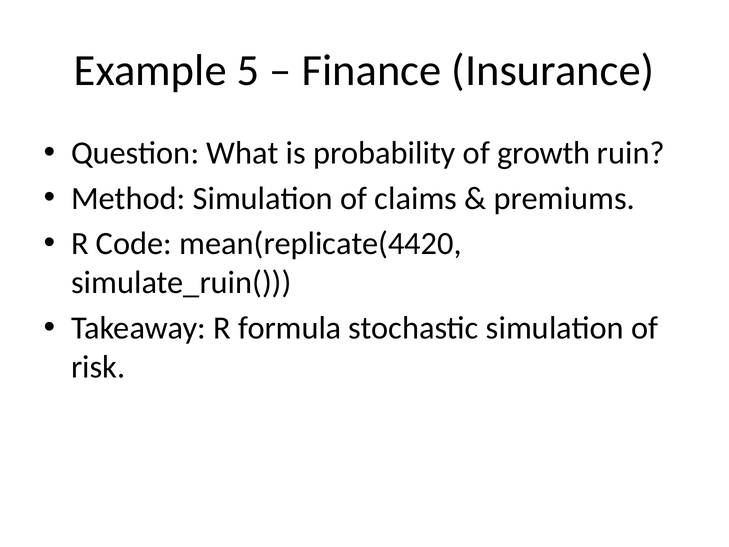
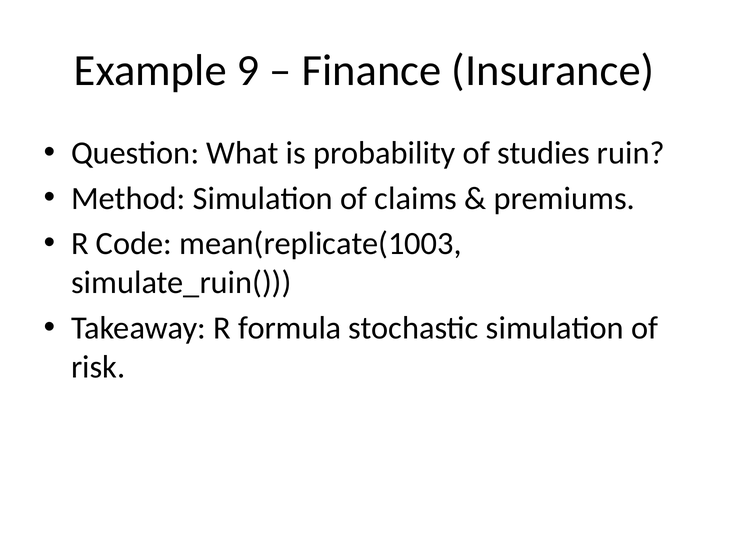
5: 5 -> 9 (248, 71)
growth: growth -> studies (544, 153)
mean(replicate(4420: mean(replicate(4420 -> mean(replicate(1003 (321, 244)
